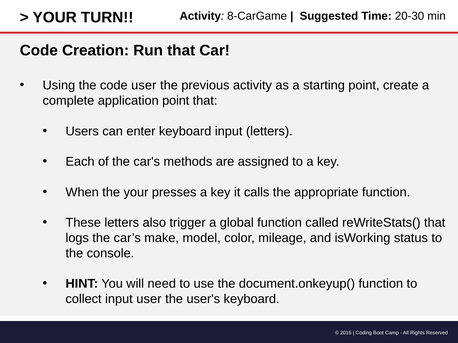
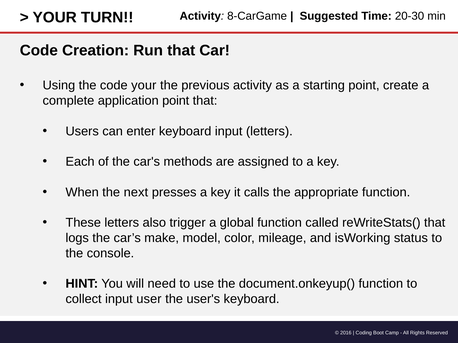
code user: user -> your (144, 86)
the your: your -> next (136, 193)
